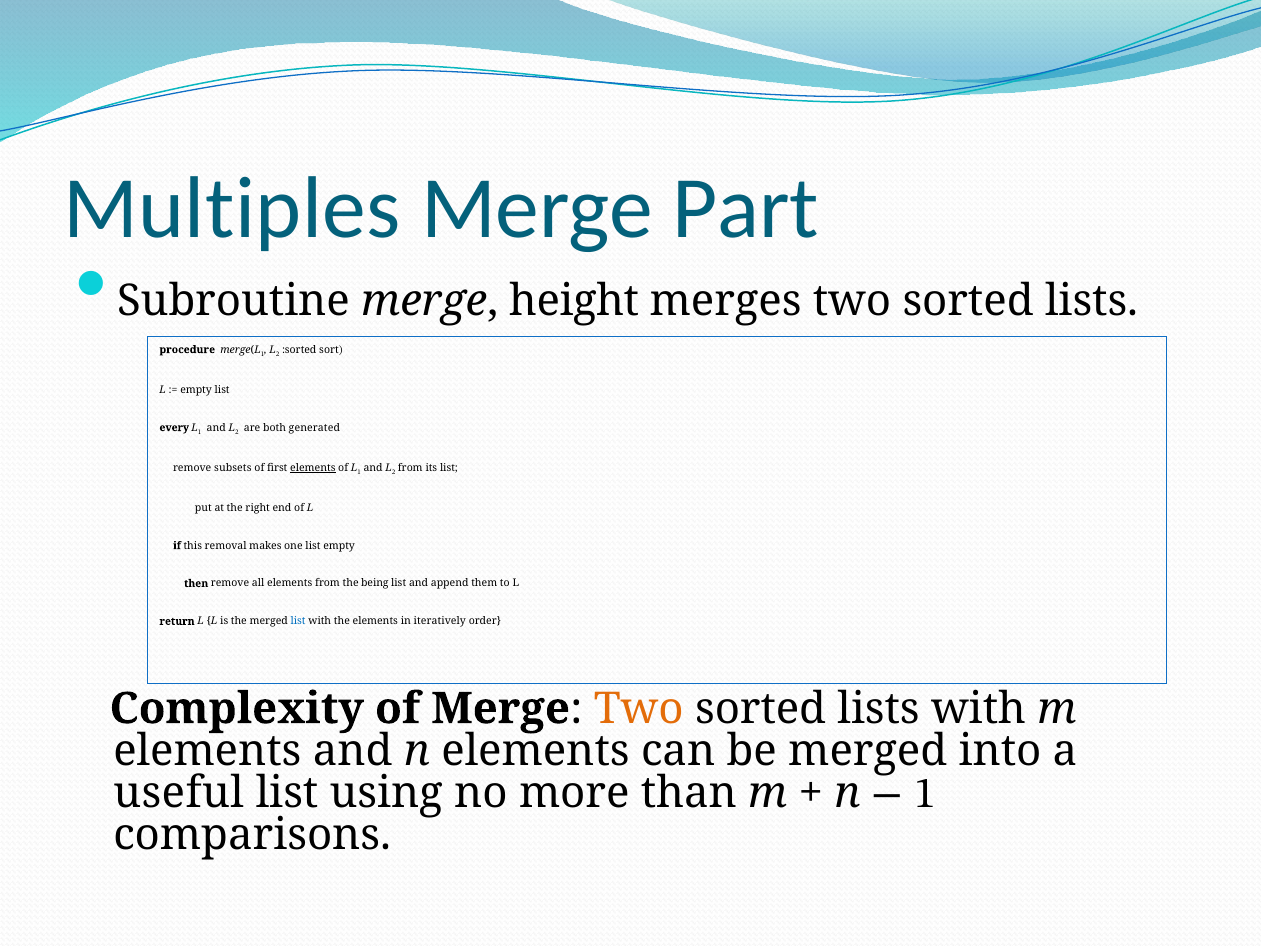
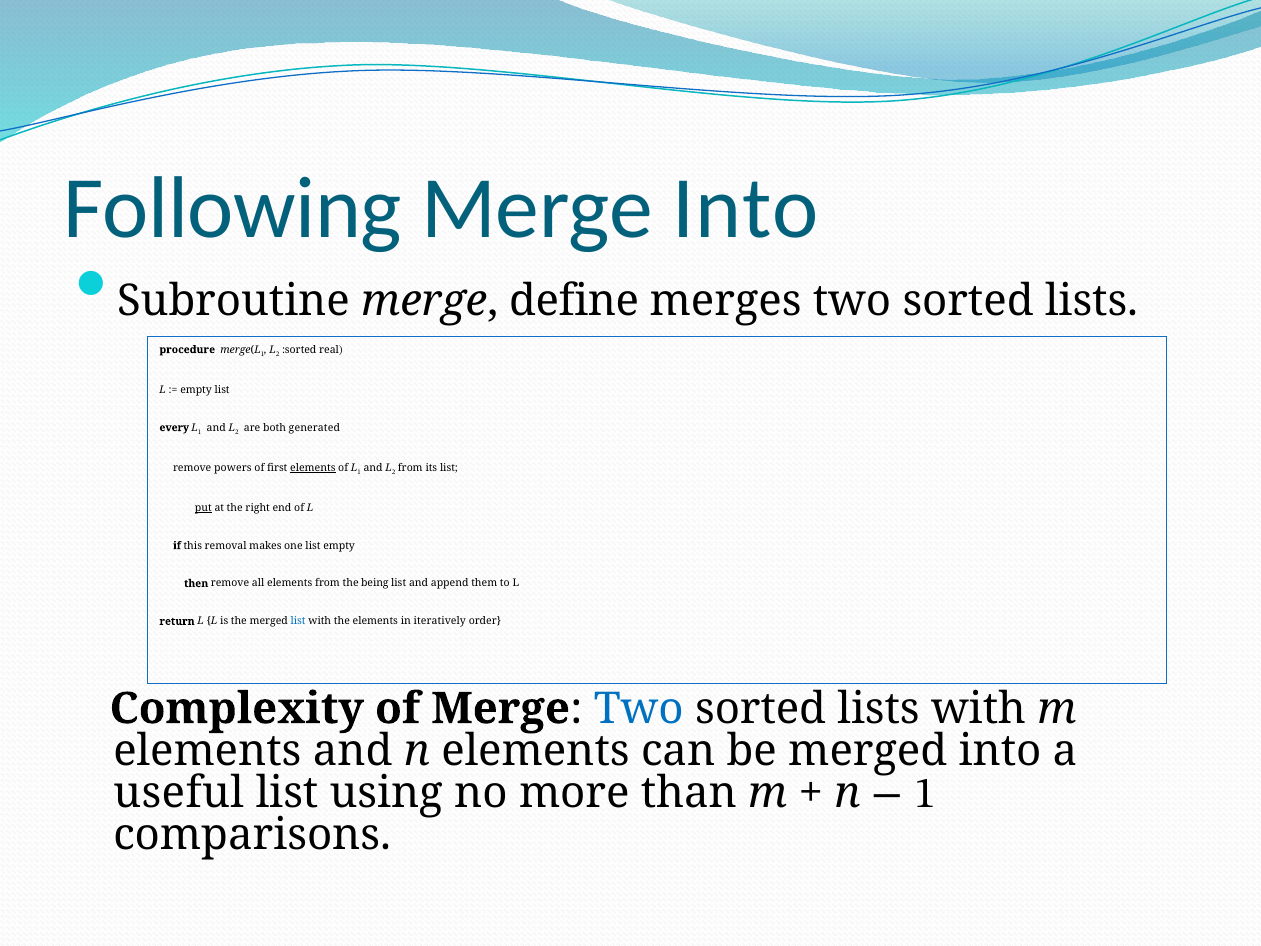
Multiples: Multiples -> Following (232, 208)
Merge Part: Part -> Into (745, 208)
height: height -> define (574, 301)
sort: sort -> real (329, 350)
subsets: subsets -> powers (233, 468)
put underline: none -> present (203, 508)
Two colour: orange -> blue (639, 709)
